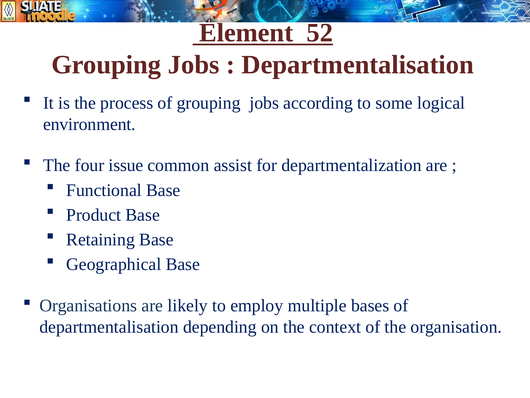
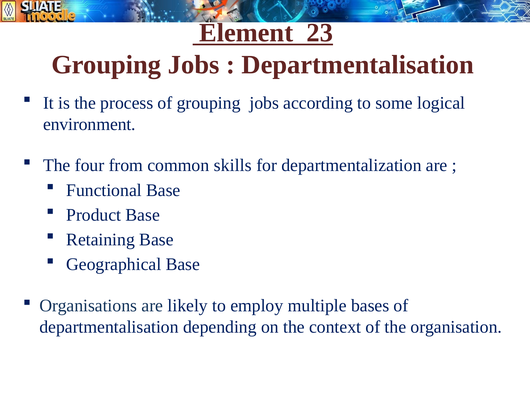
52: 52 -> 23 (320, 33)
issue: issue -> from (126, 165)
assist: assist -> skills (233, 165)
